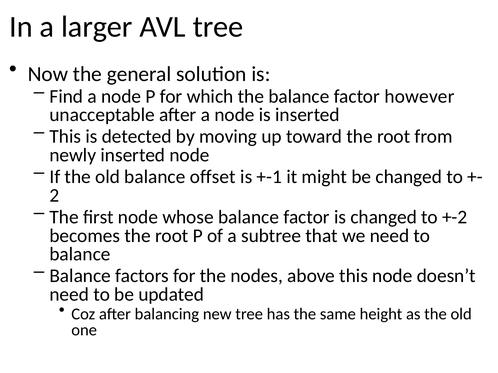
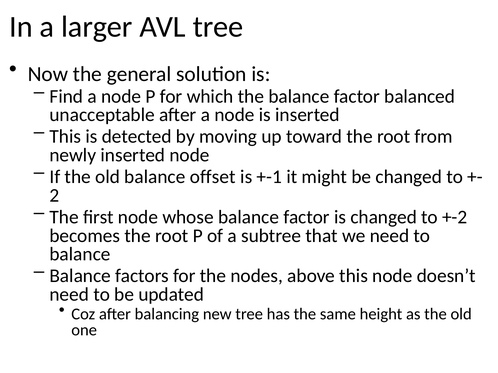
however: however -> balanced (420, 96)
